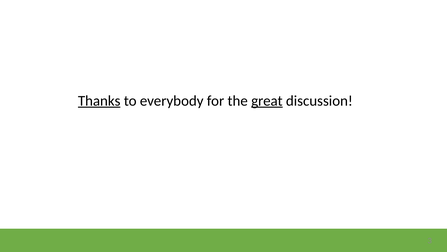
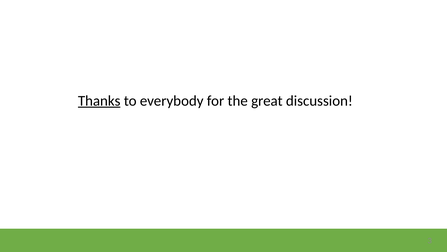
great underline: present -> none (267, 101)
